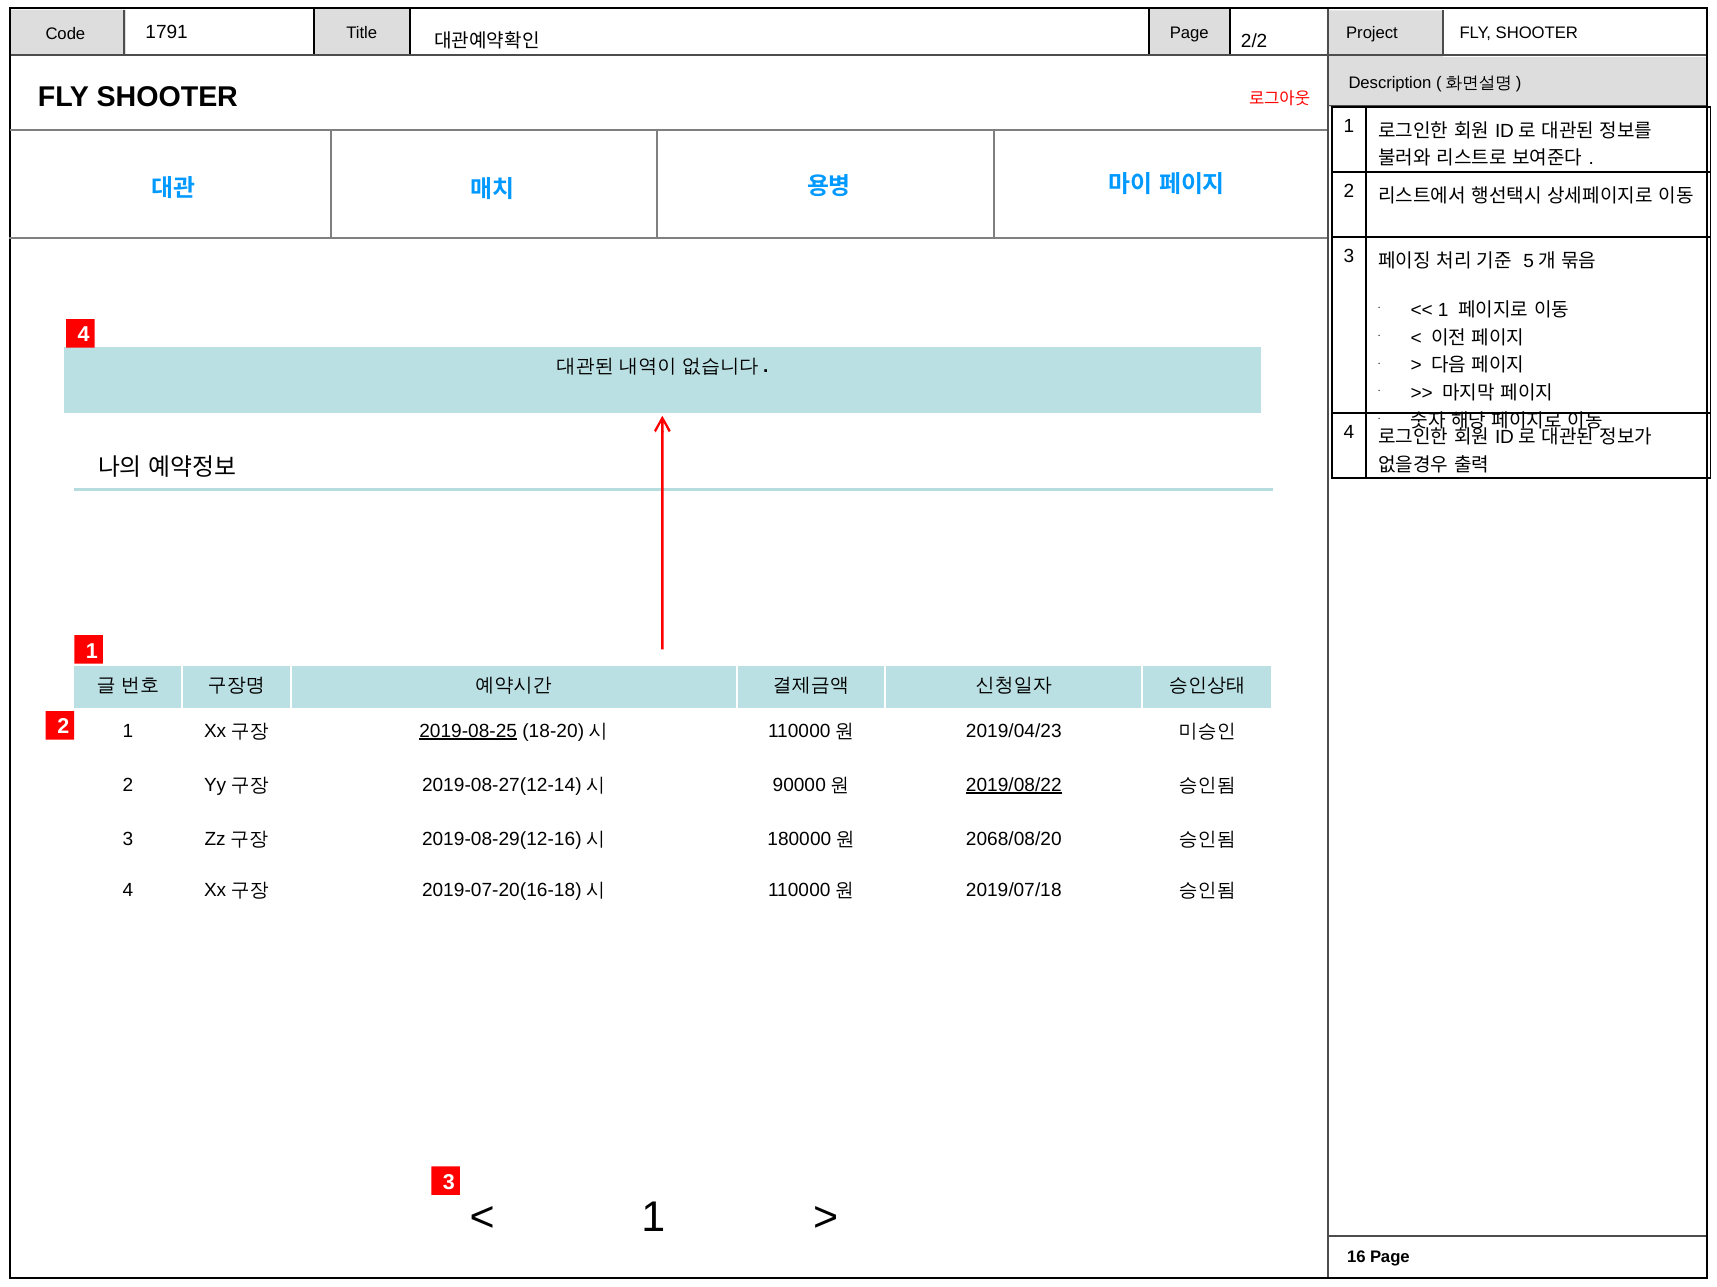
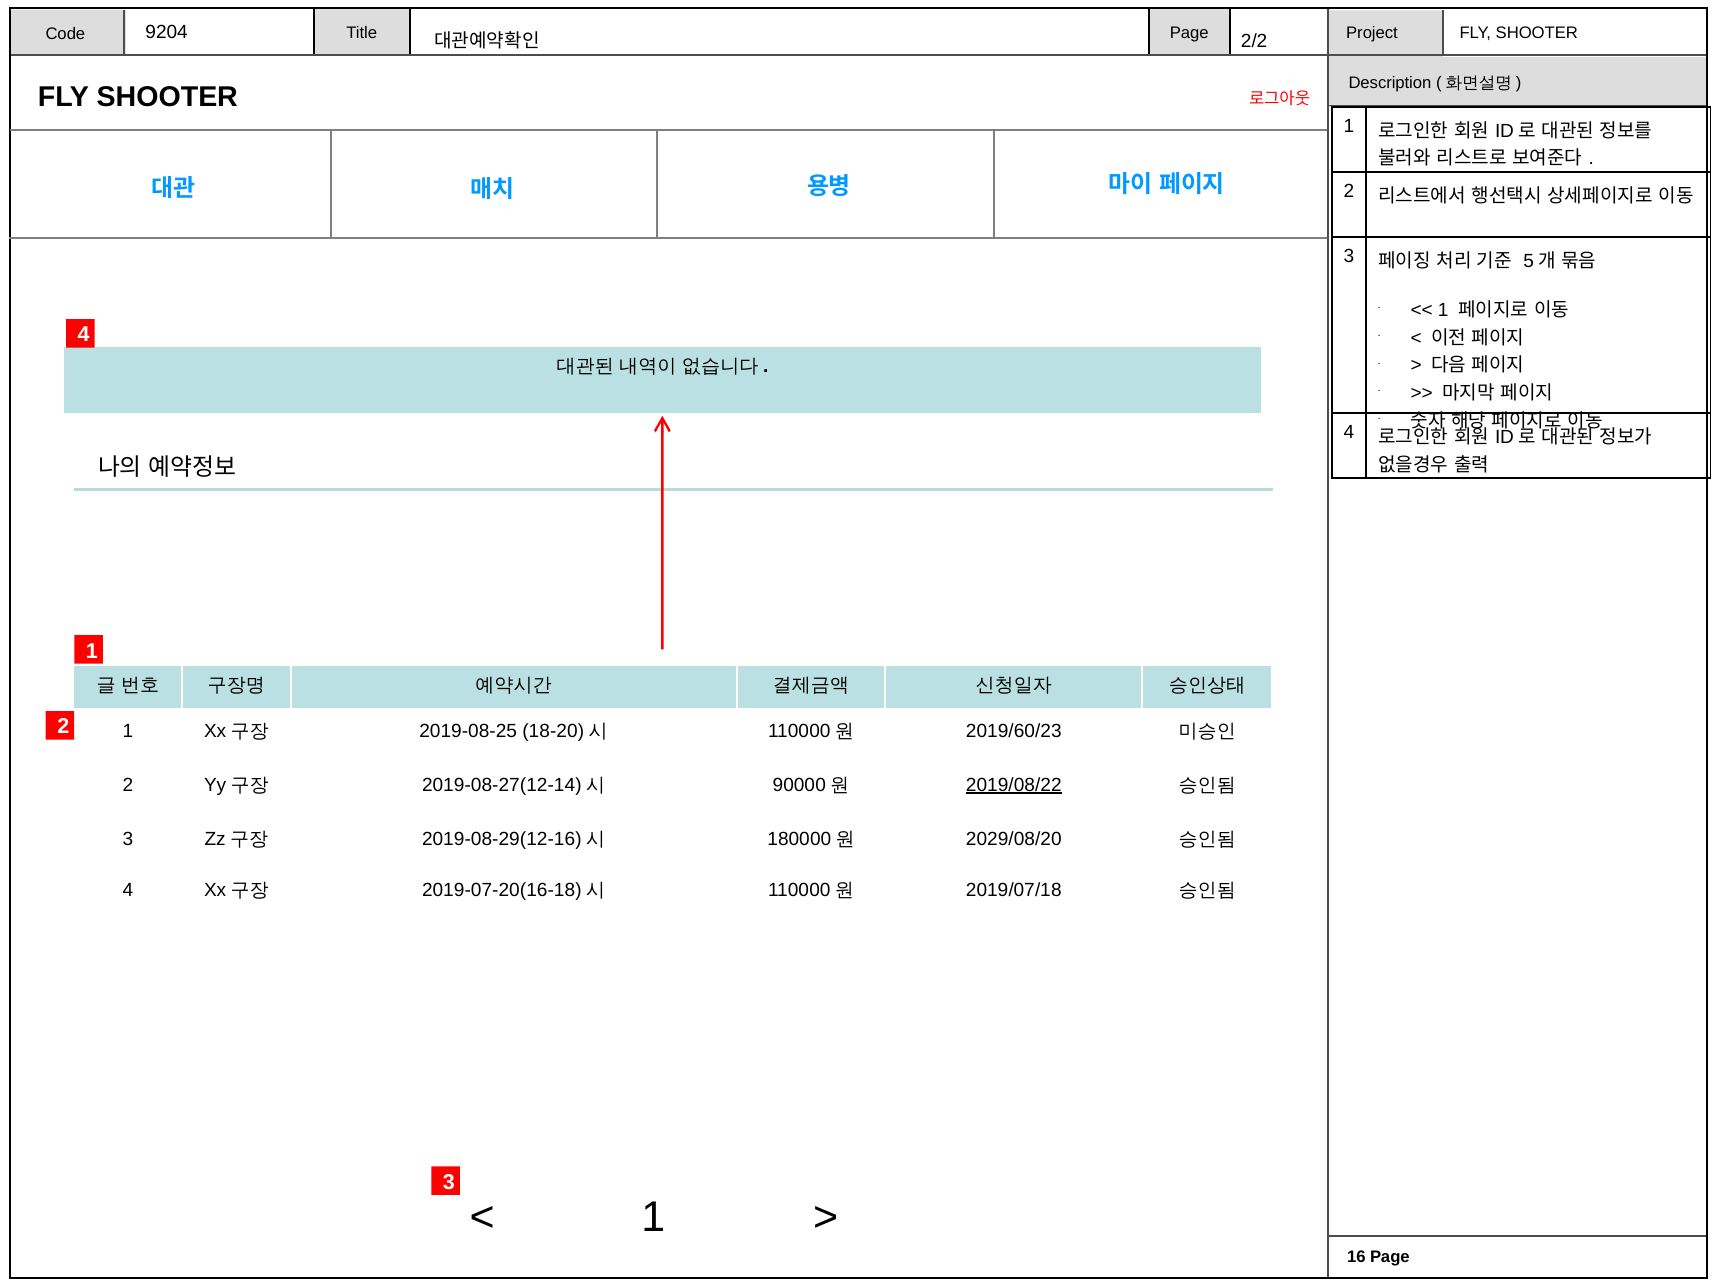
1791: 1791 -> 9204 (167, 32)
2019-08-25 underline: present -> none (468, 731)
2019/04/23: 2019/04/23 -> 2019/60/23 (1014, 731)
2068/08/20: 2068/08/20 -> 2029/08/20 (1014, 839)
